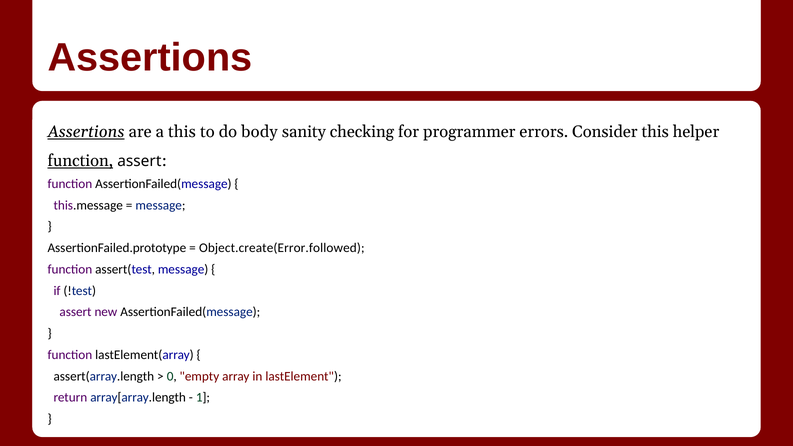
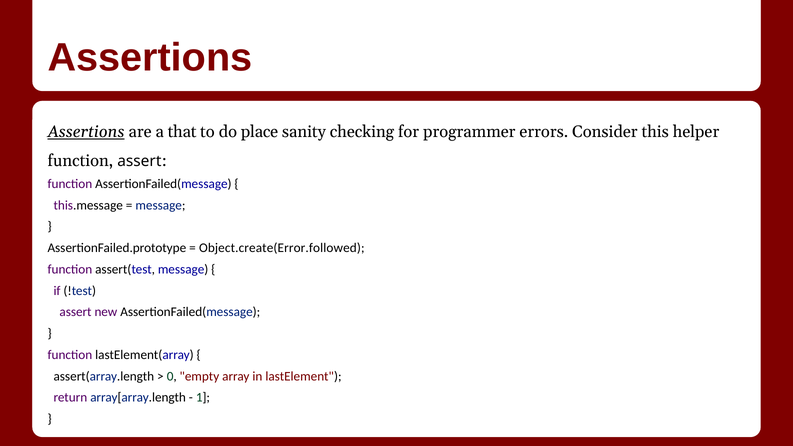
a this: this -> that (182, 132)
body: body -> place (260, 132)
function underline: present -> none (80, 161)
